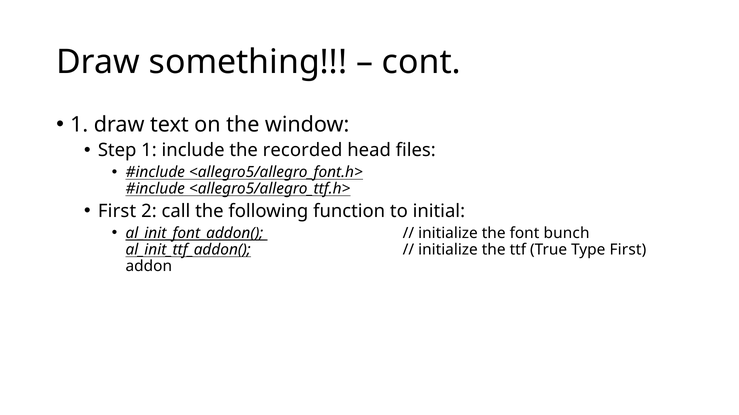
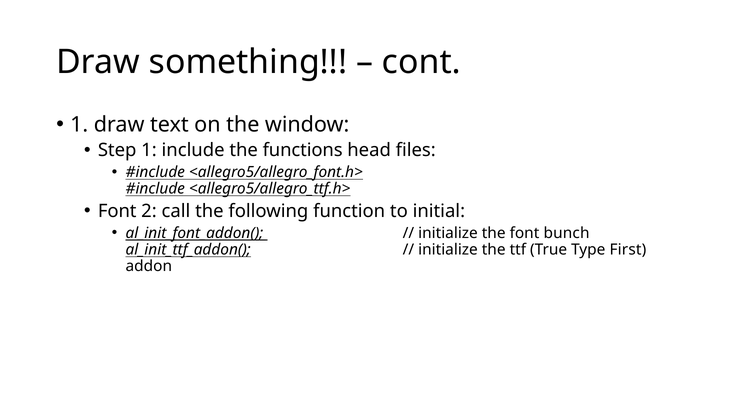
recorded: recorded -> functions (303, 150)
First: First -> Font (117, 211)
